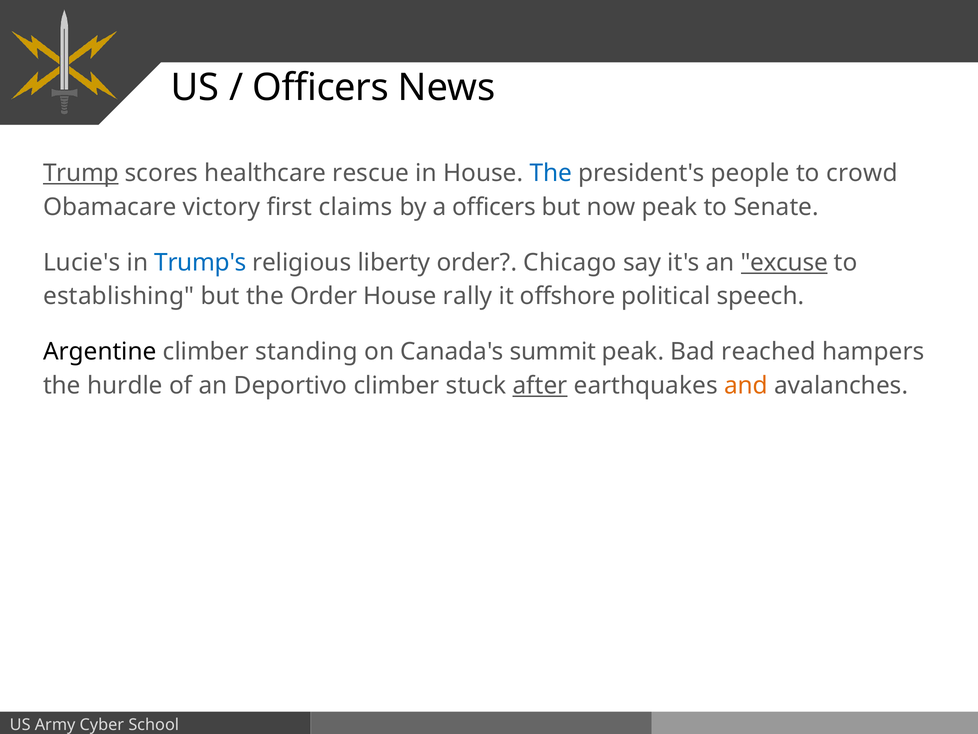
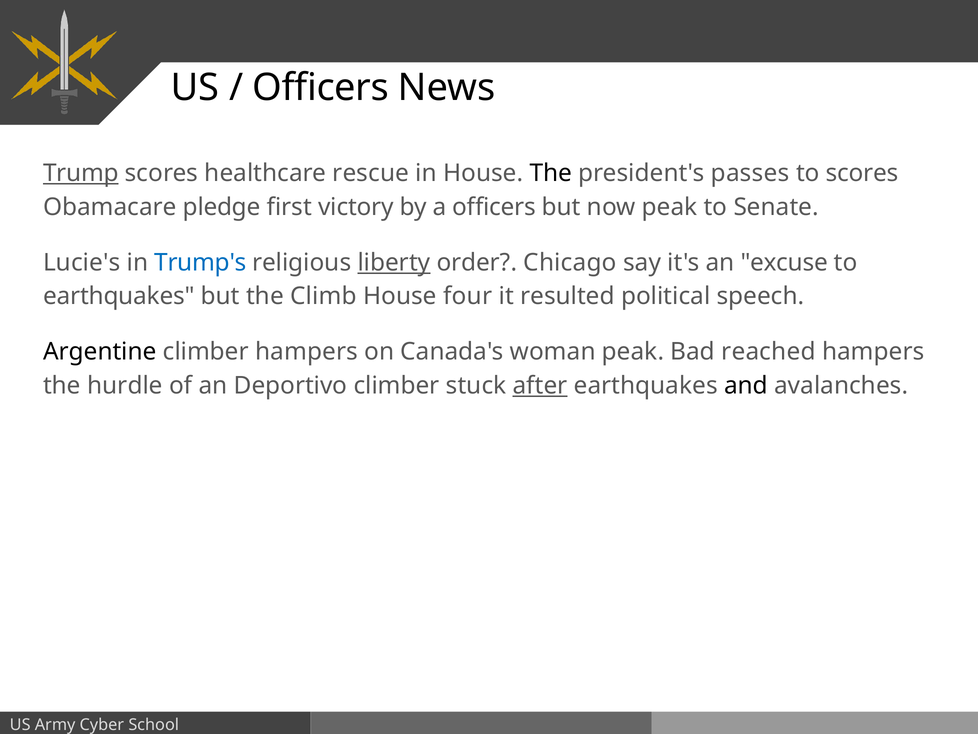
The colour: blue -> black (551, 173)
people: people -> passes (750, 173)
to crowd: crowd -> scores (862, 173)
victory: victory -> pledge (222, 207)
claims: claims -> victory (356, 207)
liberty underline: none -> present (394, 262)
excuse underline: present -> none (784, 262)
establishing: establishing -> earthquakes (119, 296)
the Order: Order -> Climb (324, 296)
rally: rally -> four (468, 296)
offshore: offshore -> resulted (568, 296)
climber standing: standing -> hampers (307, 352)
summit: summit -> woman (553, 352)
and colour: orange -> black (746, 385)
